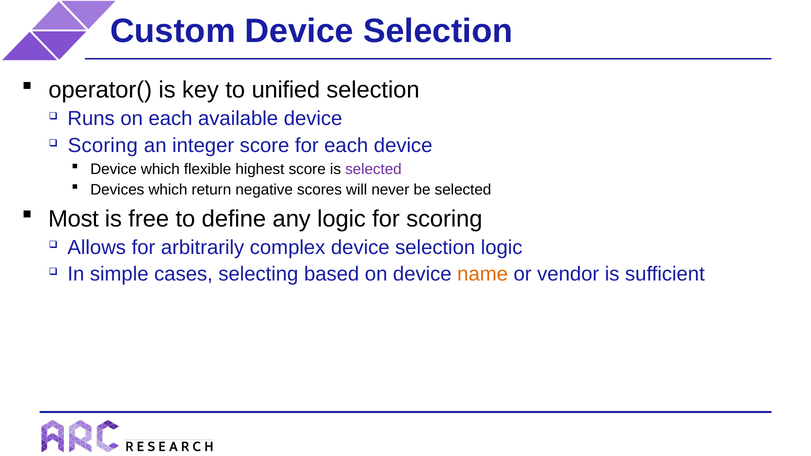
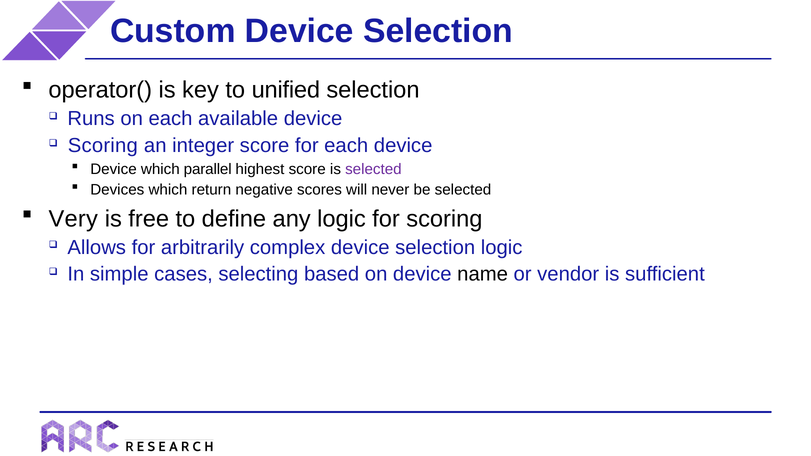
flexible: flexible -> parallel (208, 169)
Most: Most -> Very (73, 219)
name colour: orange -> black (483, 274)
